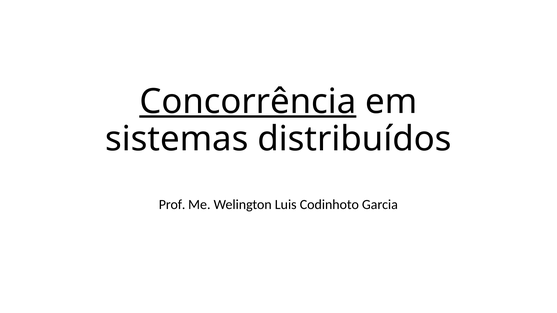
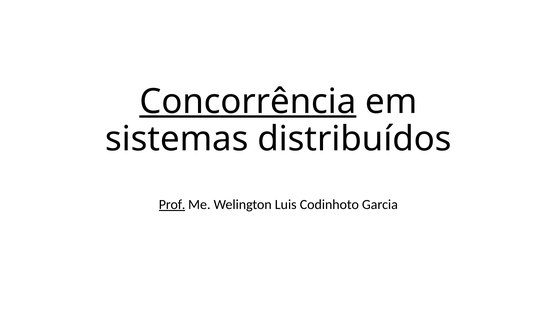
Prof underline: none -> present (172, 205)
